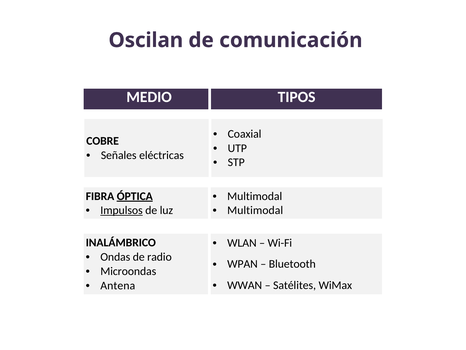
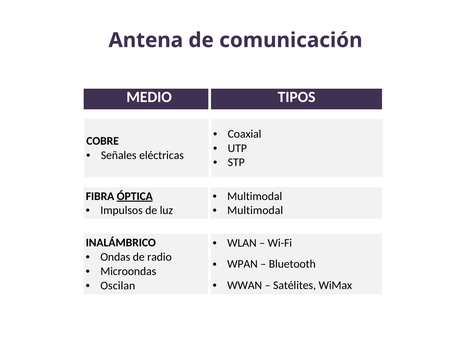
Oscilan: Oscilan -> Antena (146, 40)
Impulsos underline: present -> none (122, 210)
Antena: Antena -> Oscilan (118, 285)
